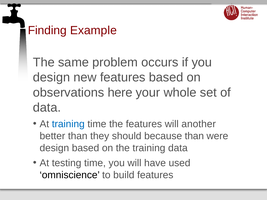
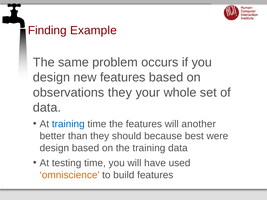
observations here: here -> they (120, 93)
because than: than -> best (194, 136)
omniscience colour: black -> orange (70, 175)
